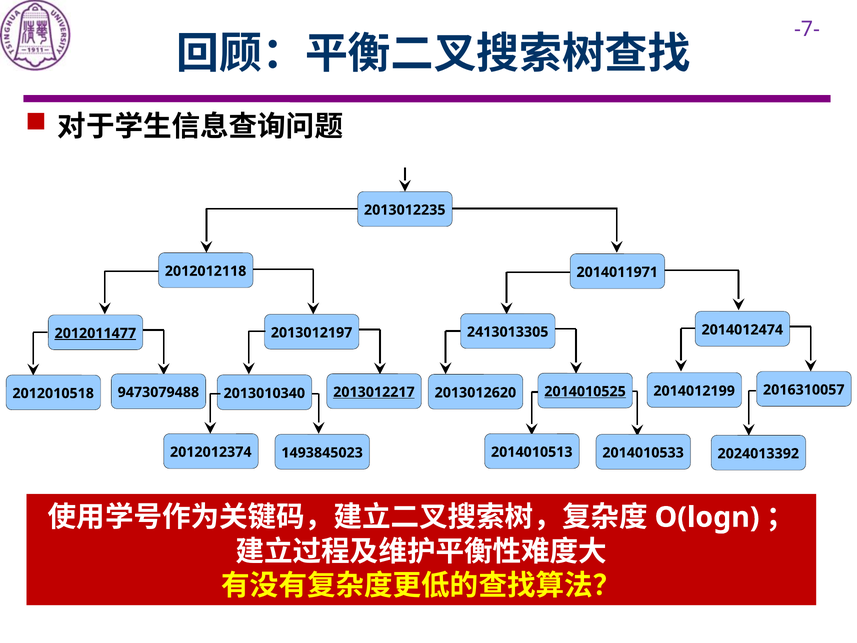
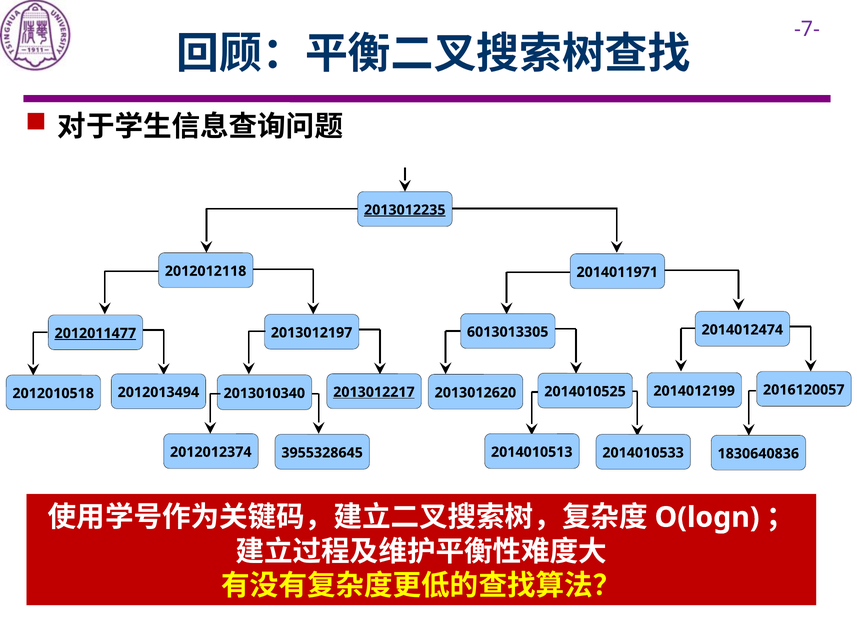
2013012235 underline: none -> present (405, 210)
2413013305: 2413013305 -> 6013013305 (508, 332)
9473079488: 9473079488 -> 2012013494 (158, 392)
2014010525 underline: present -> none (585, 391)
2016310057: 2016310057 -> 2016120057 (804, 390)
1493845023: 1493845023 -> 3955328645 (322, 453)
2024013392: 2024013392 -> 1830640836 (758, 453)
